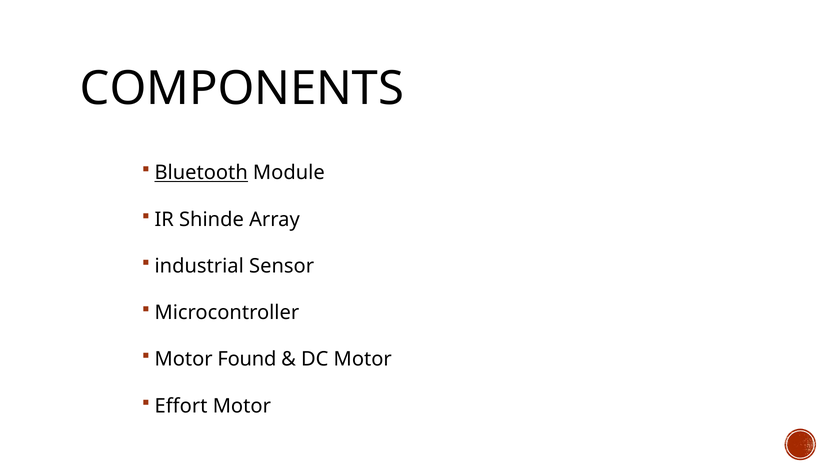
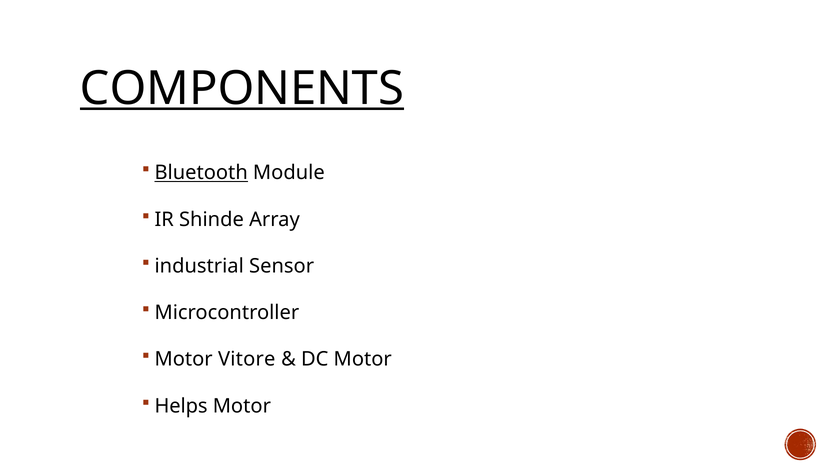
COMPONENTS underline: none -> present (242, 88)
Found: Found -> Vitore (247, 359)
Effort: Effort -> Helps (181, 406)
